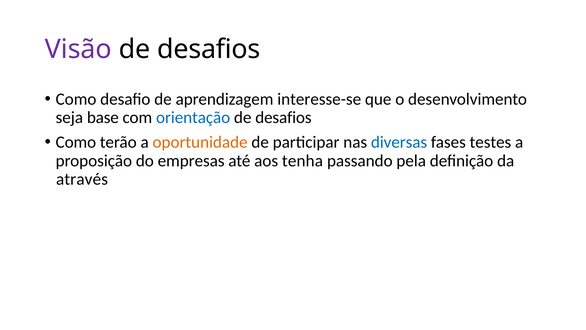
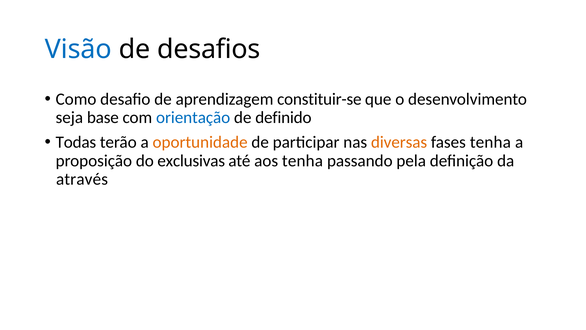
Visão colour: purple -> blue (78, 49)
interesse-se: interesse-se -> constituir-se (319, 99)
desafios: desafios -> definido (283, 118)
Como: Como -> Todas (76, 142)
diversas colour: blue -> orange (399, 142)
fases testes: testes -> tenha (490, 142)
empresas: empresas -> exclusivas (191, 161)
